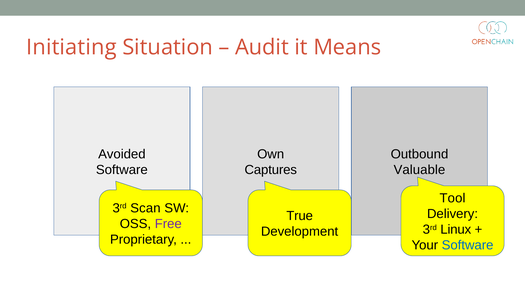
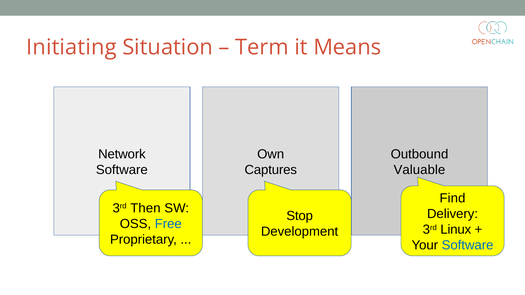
Audit: Audit -> Term (262, 47)
Avoided: Avoided -> Network (122, 154)
Tool: Tool -> Find (452, 198)
Scan: Scan -> Then (145, 208)
True: True -> Stop (300, 216)
Free colour: purple -> blue (168, 224)
